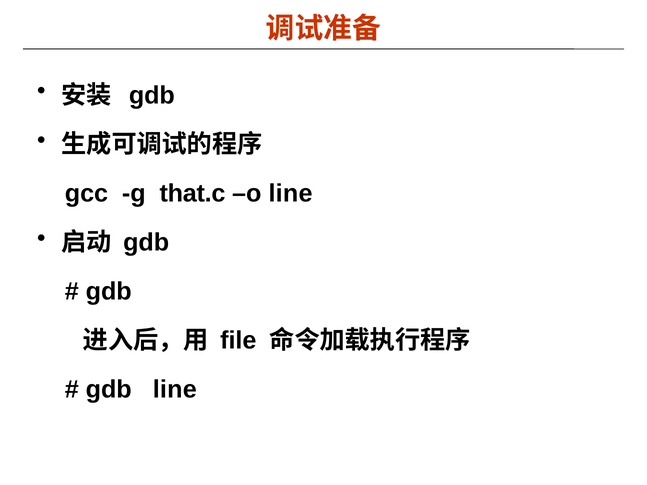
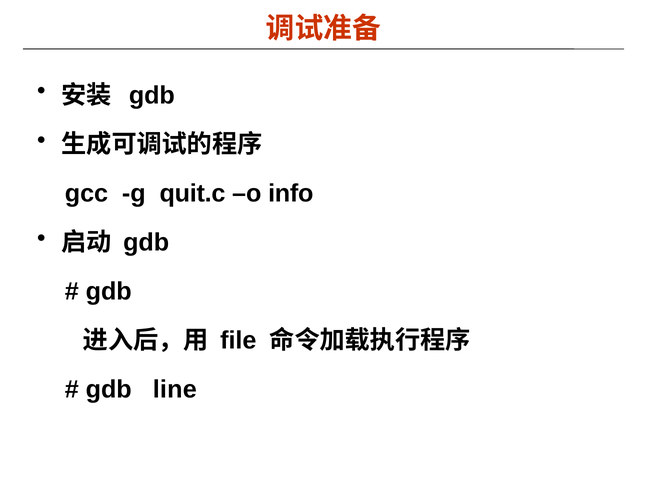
that.c: that.c -> quit.c (192, 193)
o line: line -> info (291, 193)
